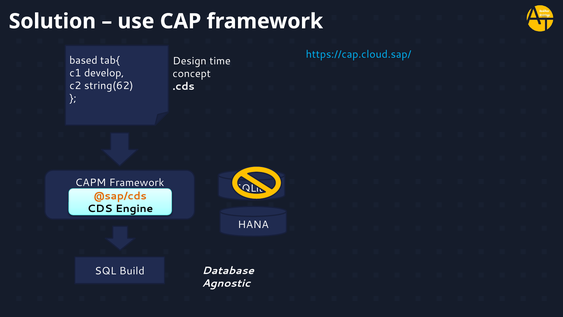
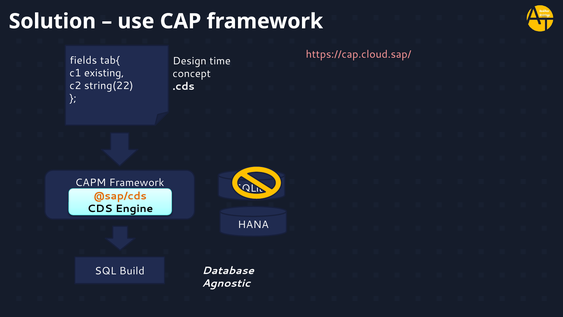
https://cap.cloud.sap/ colour: light blue -> pink (359, 54)
based: based -> fields (83, 60)
develop: develop -> existing (104, 73)
string(62: string(62 -> string(22 (109, 86)
